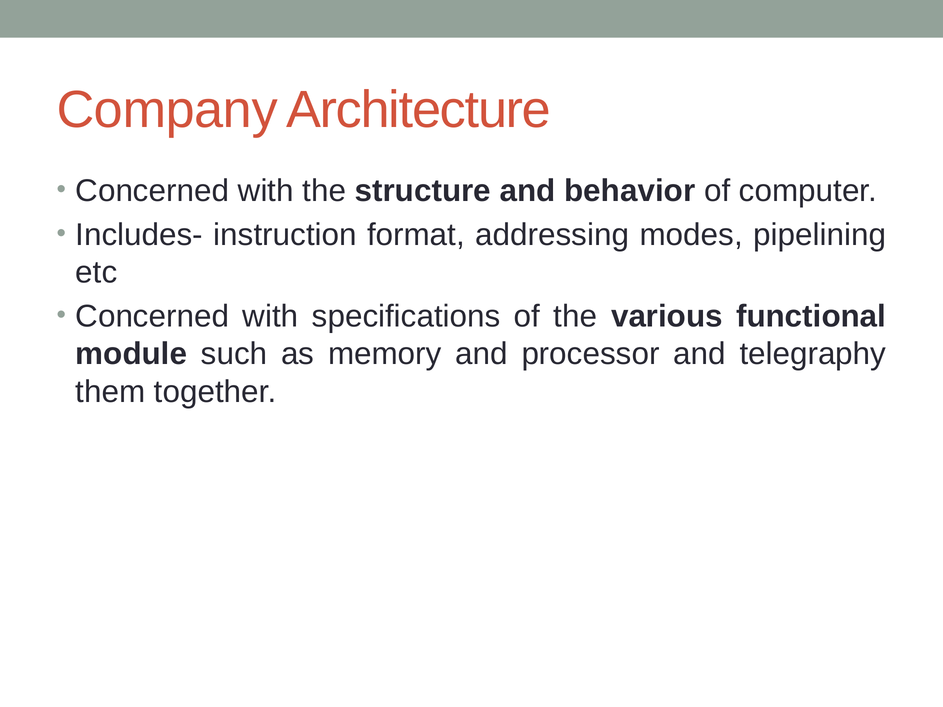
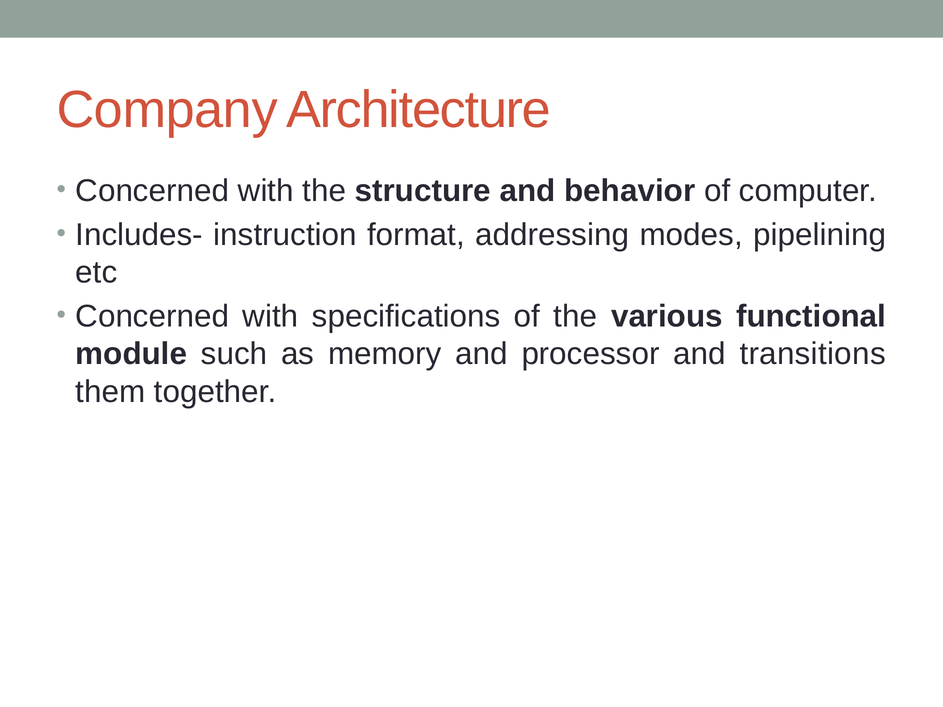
telegraphy: telegraphy -> transitions (813, 354)
